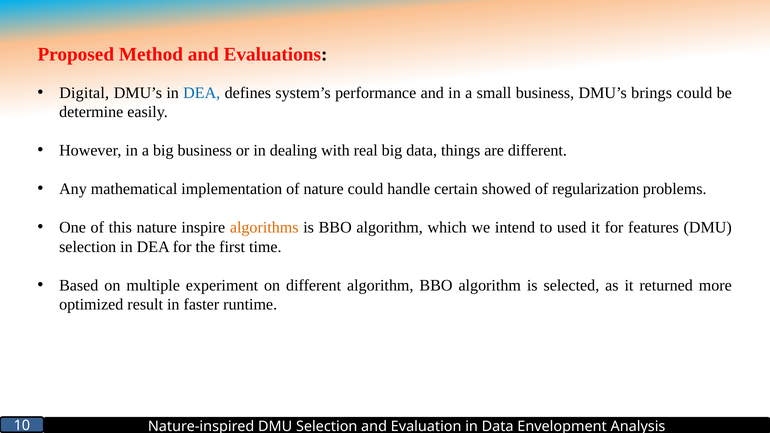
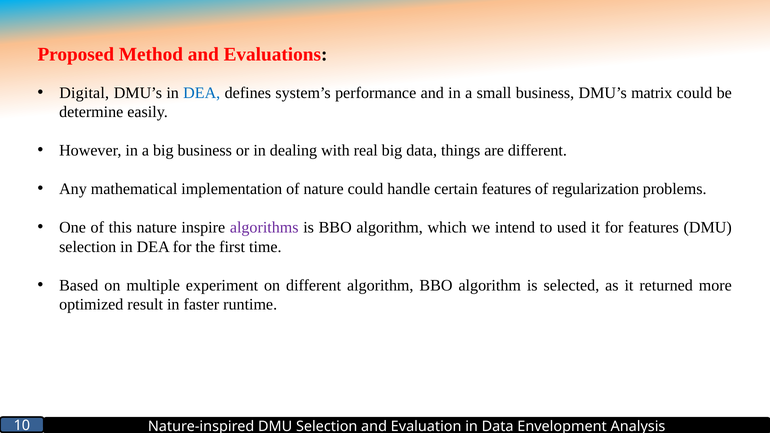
brings: brings -> matrix (652, 93)
certain showed: showed -> features (506, 189)
algorithms colour: orange -> purple (264, 228)
